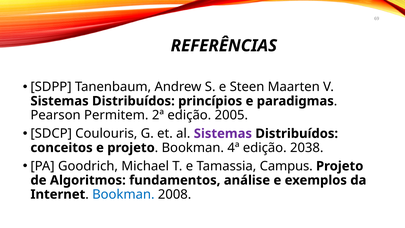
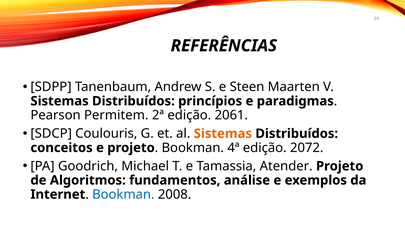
2005: 2005 -> 2061 (231, 115)
Sistemas colour: purple -> orange (223, 133)
2038: 2038 -> 2072 (307, 148)
Campus: Campus -> Atender (286, 166)
